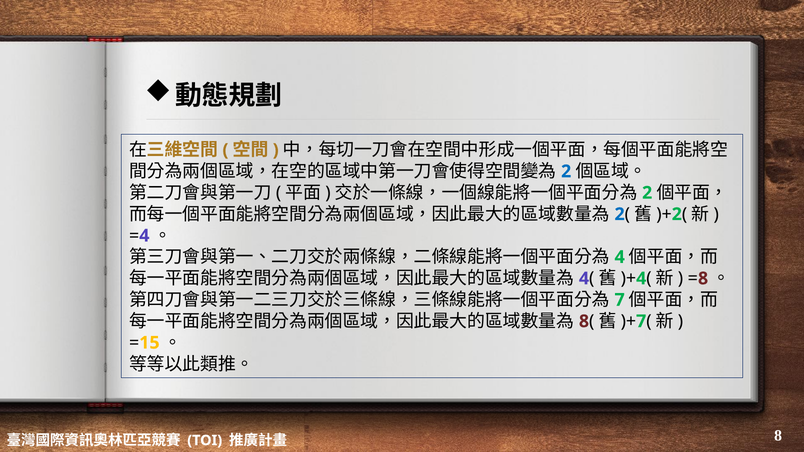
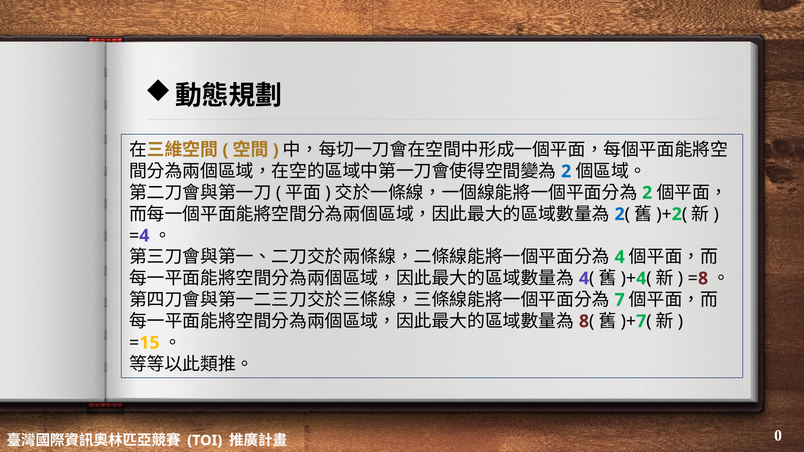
8: 8 -> 0 (778, 436)
